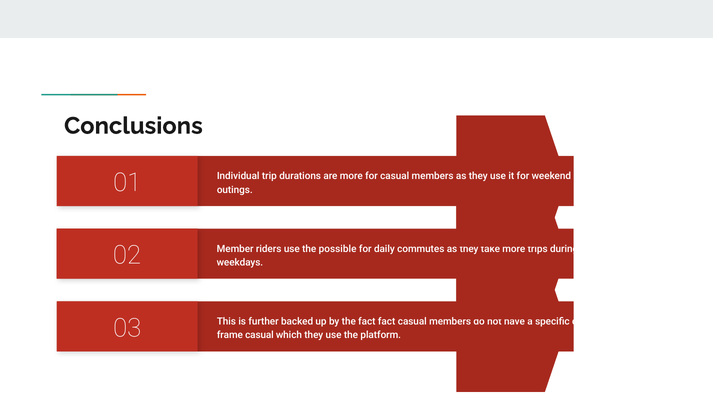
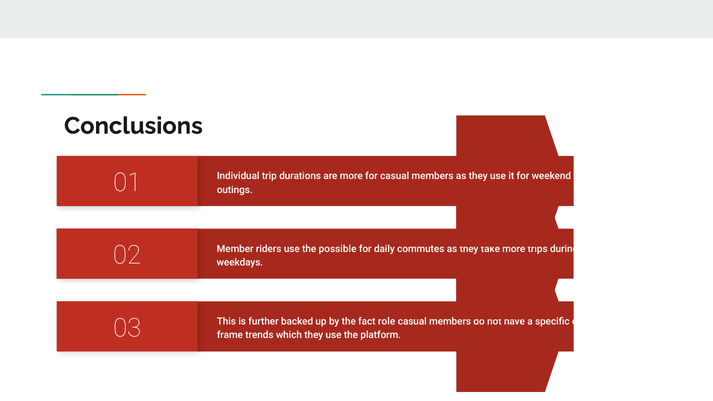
fact fact: fact -> role (387, 321)
frame casual: casual -> trends (259, 335)
